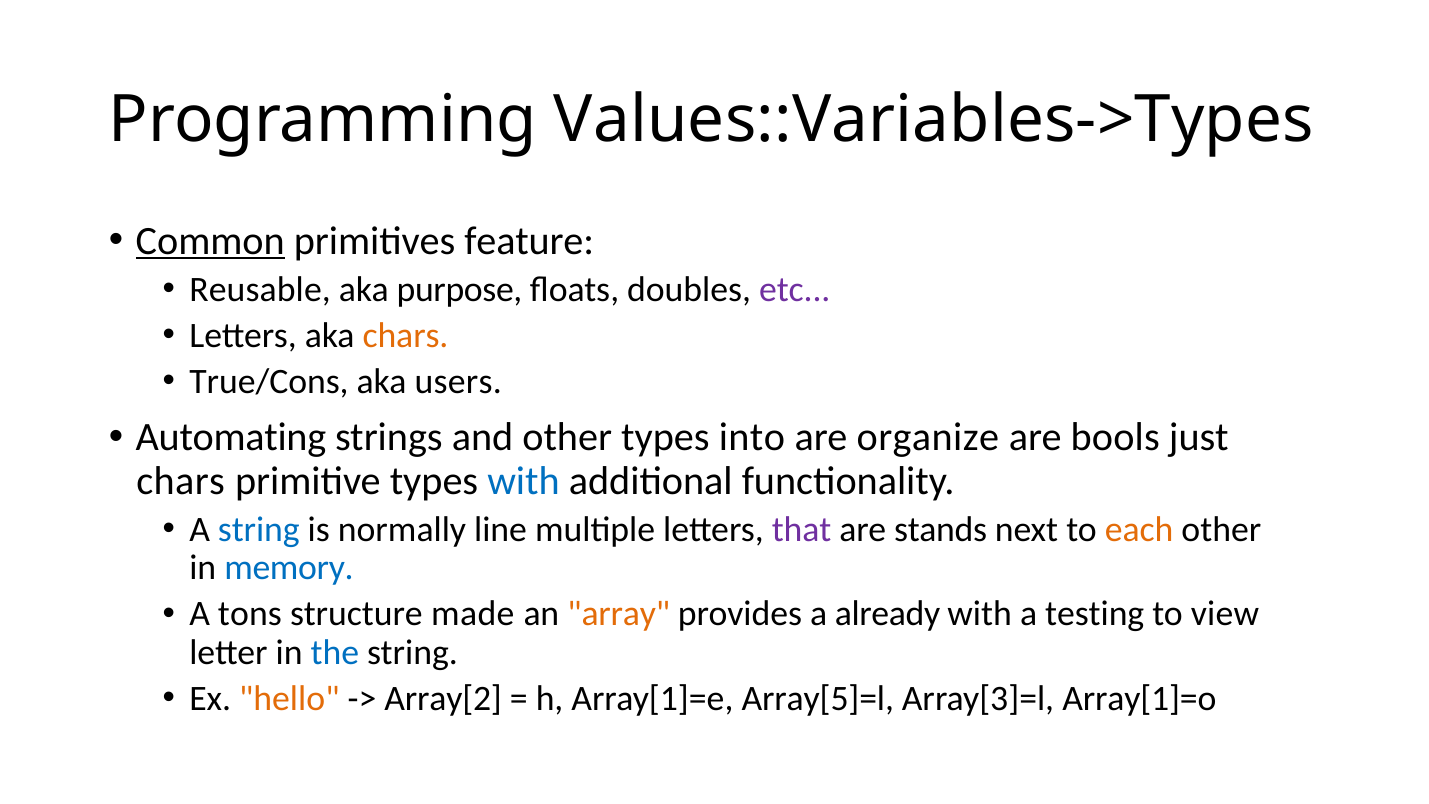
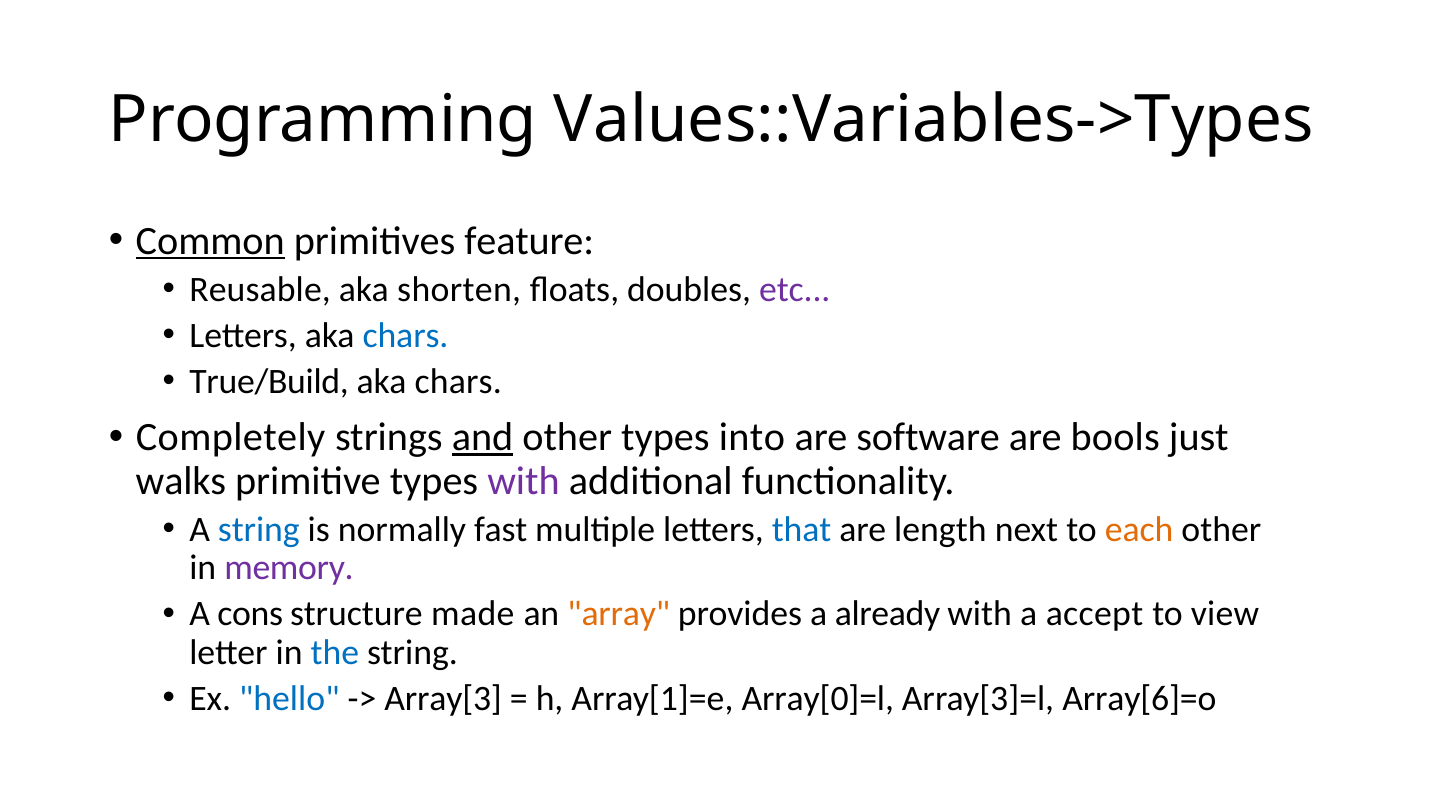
purpose: purpose -> shorten (459, 289)
chars colour: orange -> blue (406, 335)
True/Cons: True/Cons -> True/Build (269, 381)
users: users -> chars (458, 381)
Automating: Automating -> Completely (231, 437)
and underline: none -> present (483, 437)
organize: organize -> software (928, 437)
chars: chars -> walks (181, 481)
with colour: blue -> purple (524, 481)
line: line -> fast (501, 529)
that colour: purple -> blue (801, 529)
stands: stands -> length (940, 529)
memory colour: blue -> purple (289, 568)
tons: tons -> cons (250, 614)
testing: testing -> accept (1095, 614)
hello colour: orange -> blue (289, 698)
Array[2: Array[2 -> Array[3 (443, 698)
Array[5]=l: Array[5]=l -> Array[0]=l (818, 698)
Array[1]=o: Array[1]=o -> Array[6]=o (1139, 698)
